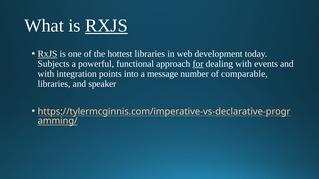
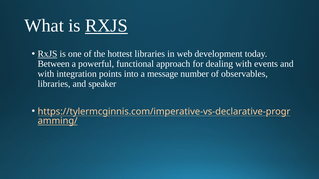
Subjects: Subjects -> Between (54, 64)
for underline: present -> none (198, 64)
comparable: comparable -> observables (244, 74)
